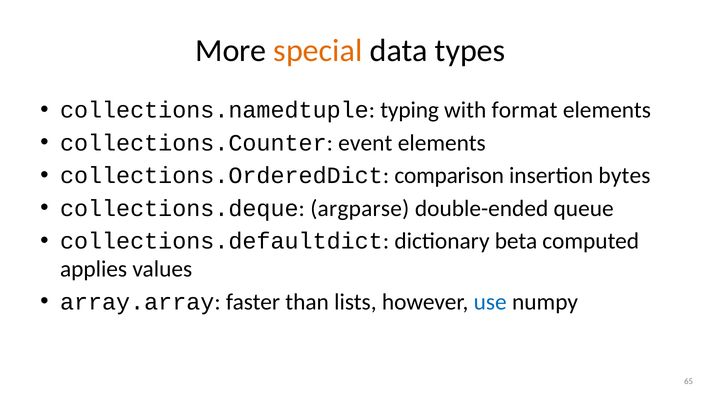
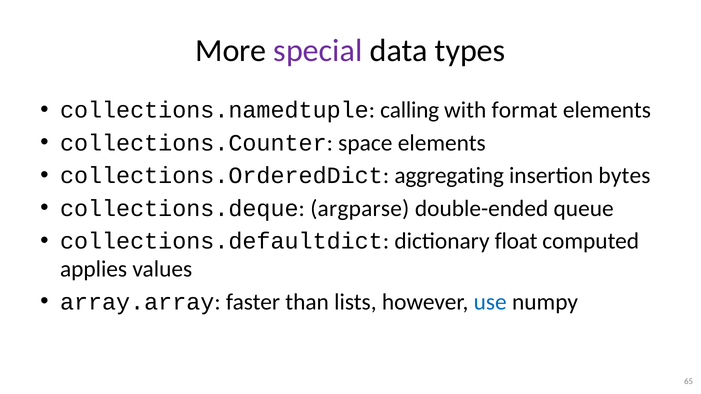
special colour: orange -> purple (318, 51)
typing: typing -> calling (410, 110)
event: event -> space (365, 143)
comparison: comparison -> aggregating (449, 176)
beta: beta -> float (516, 241)
